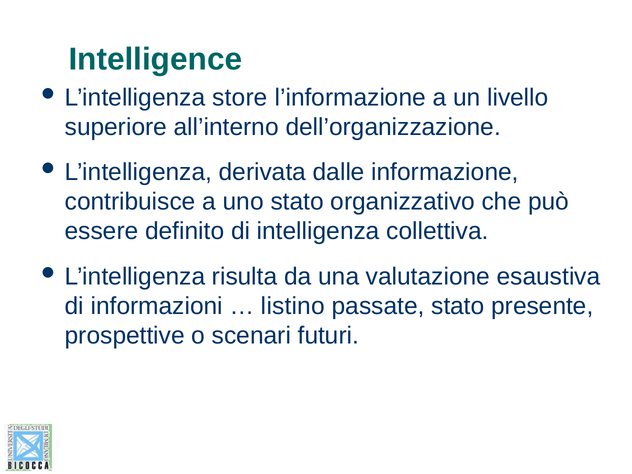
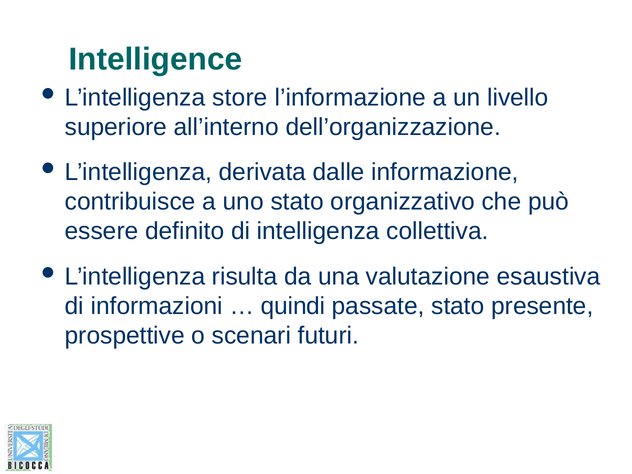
listino: listino -> quindi (293, 306)
